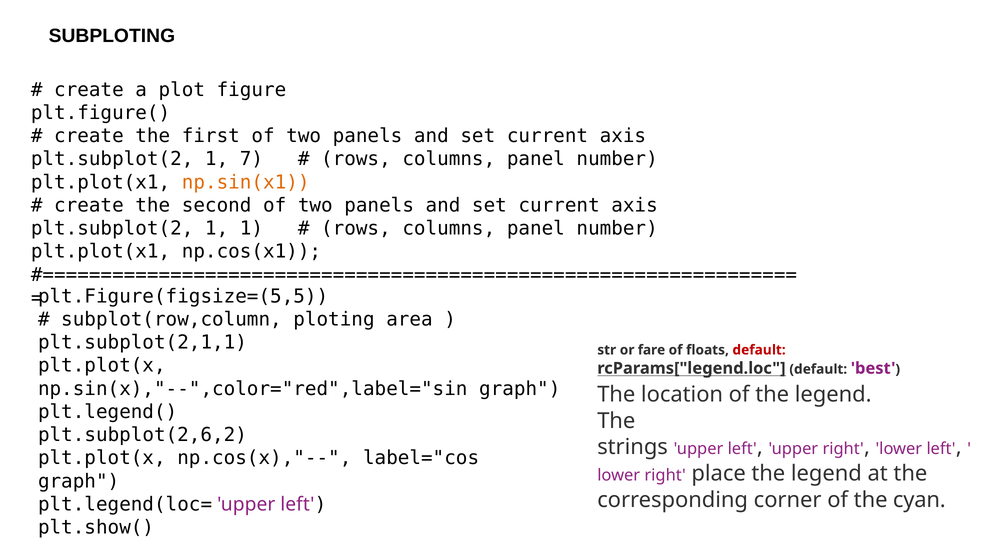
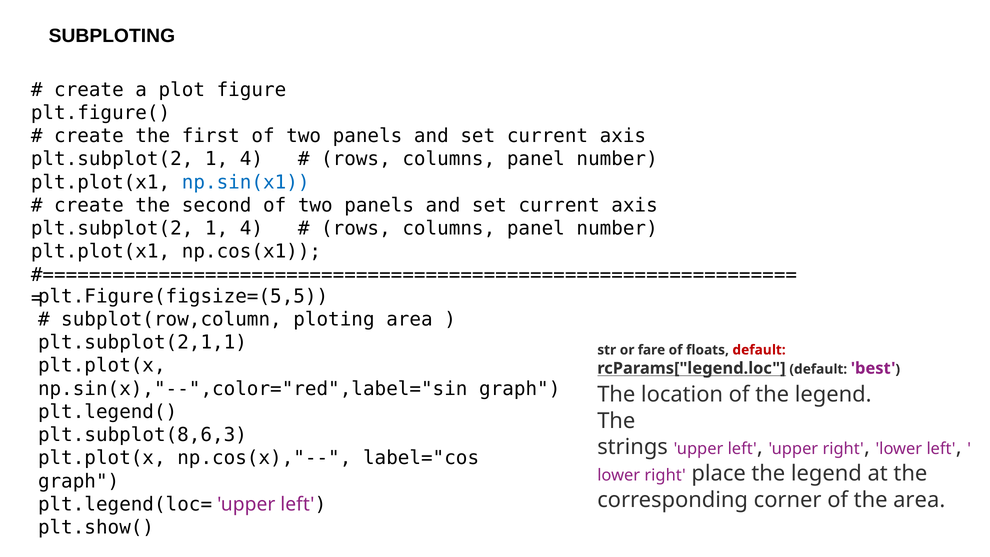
7: 7 -> 4 (251, 159)
np.sin(x1 colour: orange -> blue (246, 182)
1: 1 -> 4 (251, 228)
plt.subplot(2,6,2: plt.subplot(2,6,2 -> plt.subplot(8,6,3 (142, 435)
the cyan: cyan -> area (919, 500)
